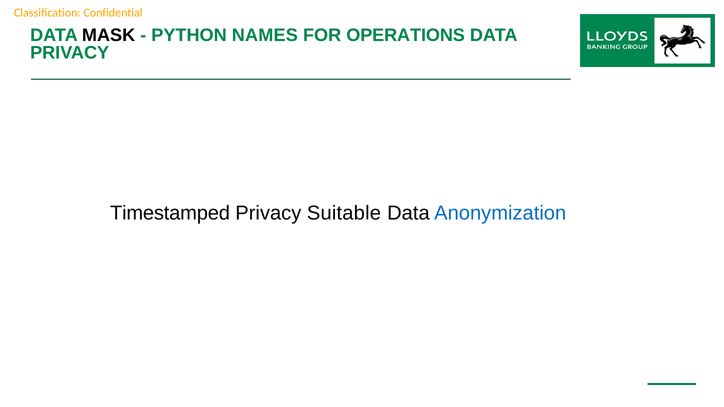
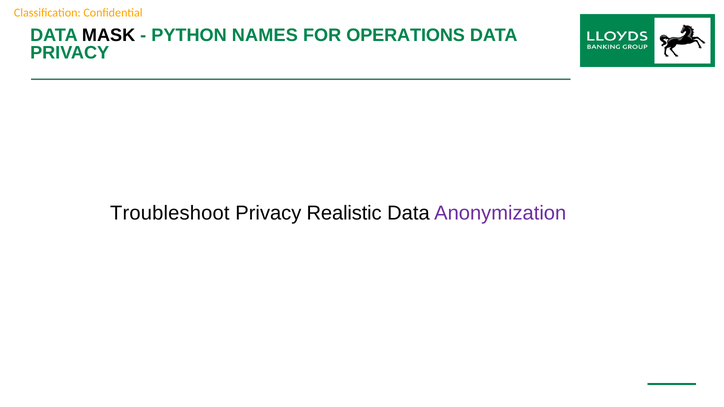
Timestamped: Timestamped -> Troubleshoot (170, 213)
Suitable: Suitable -> Realistic (344, 213)
Anonymization colour: blue -> purple (500, 213)
